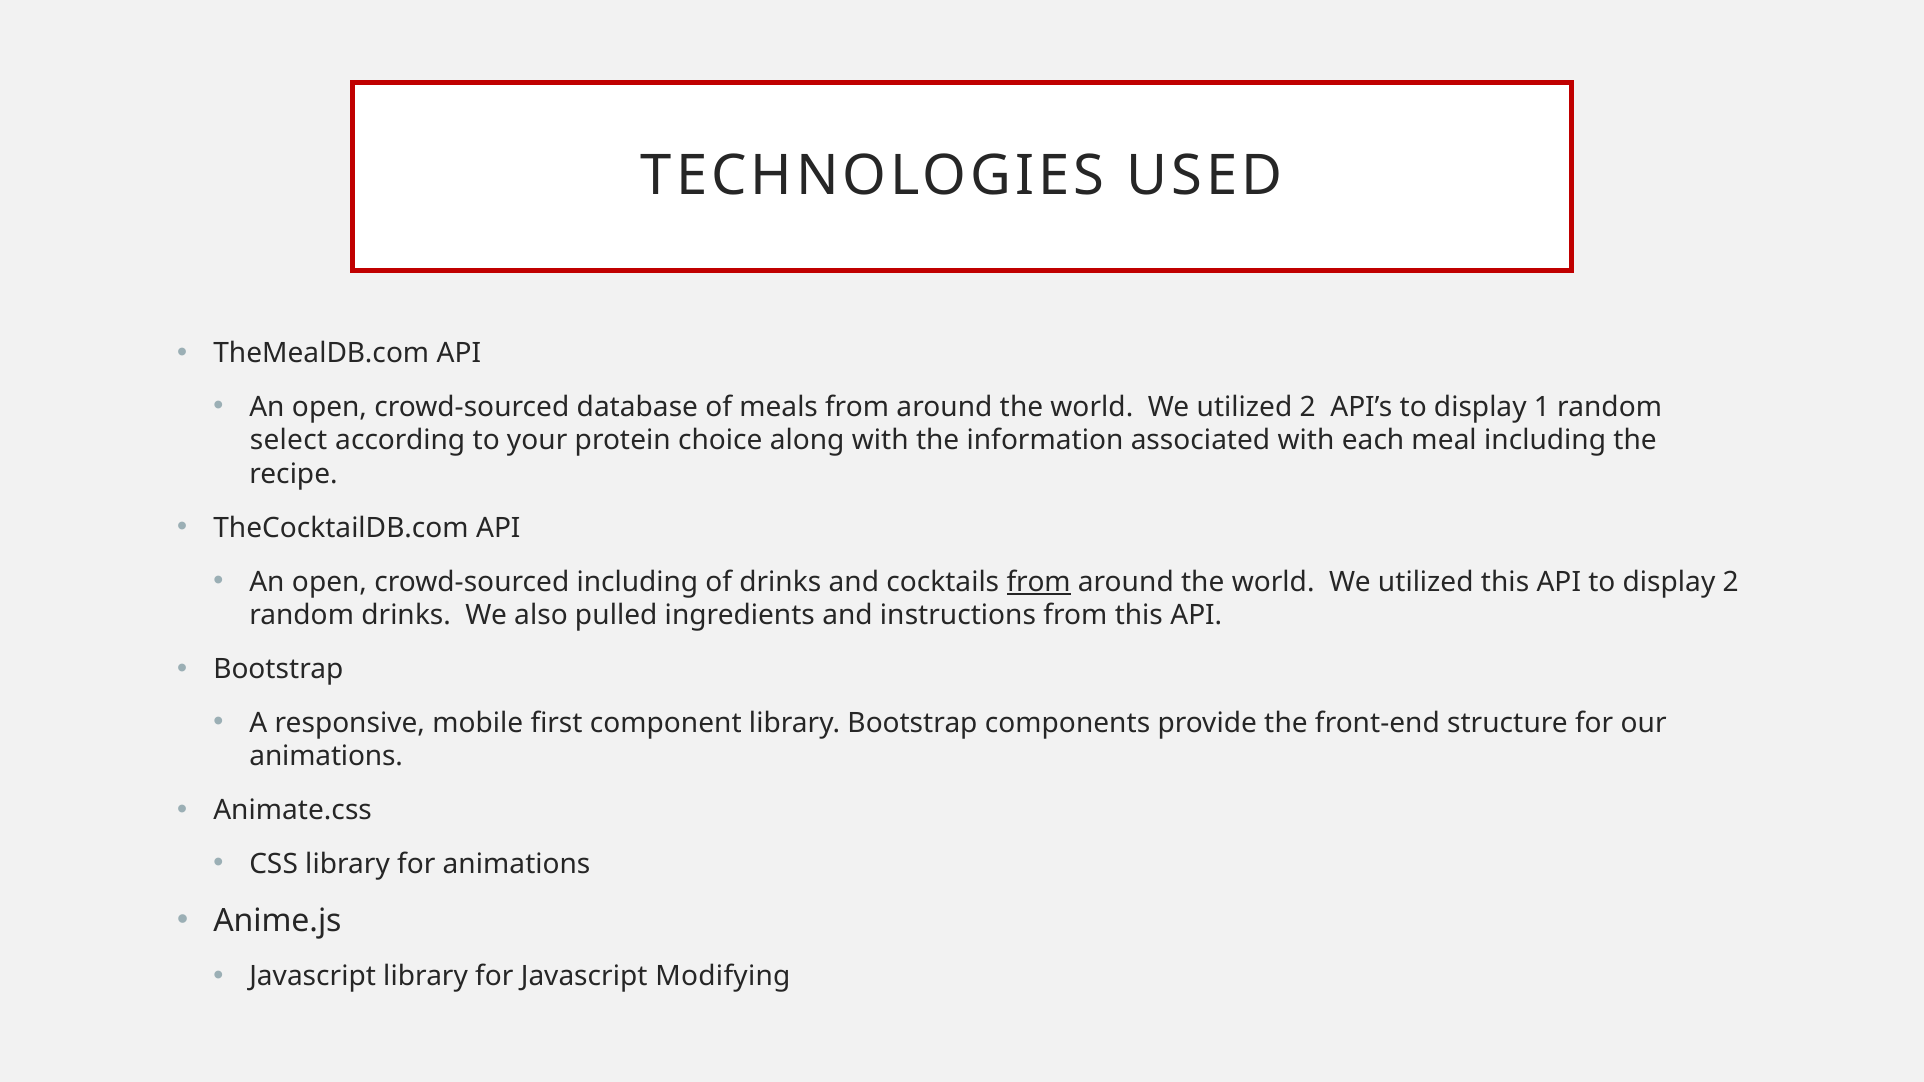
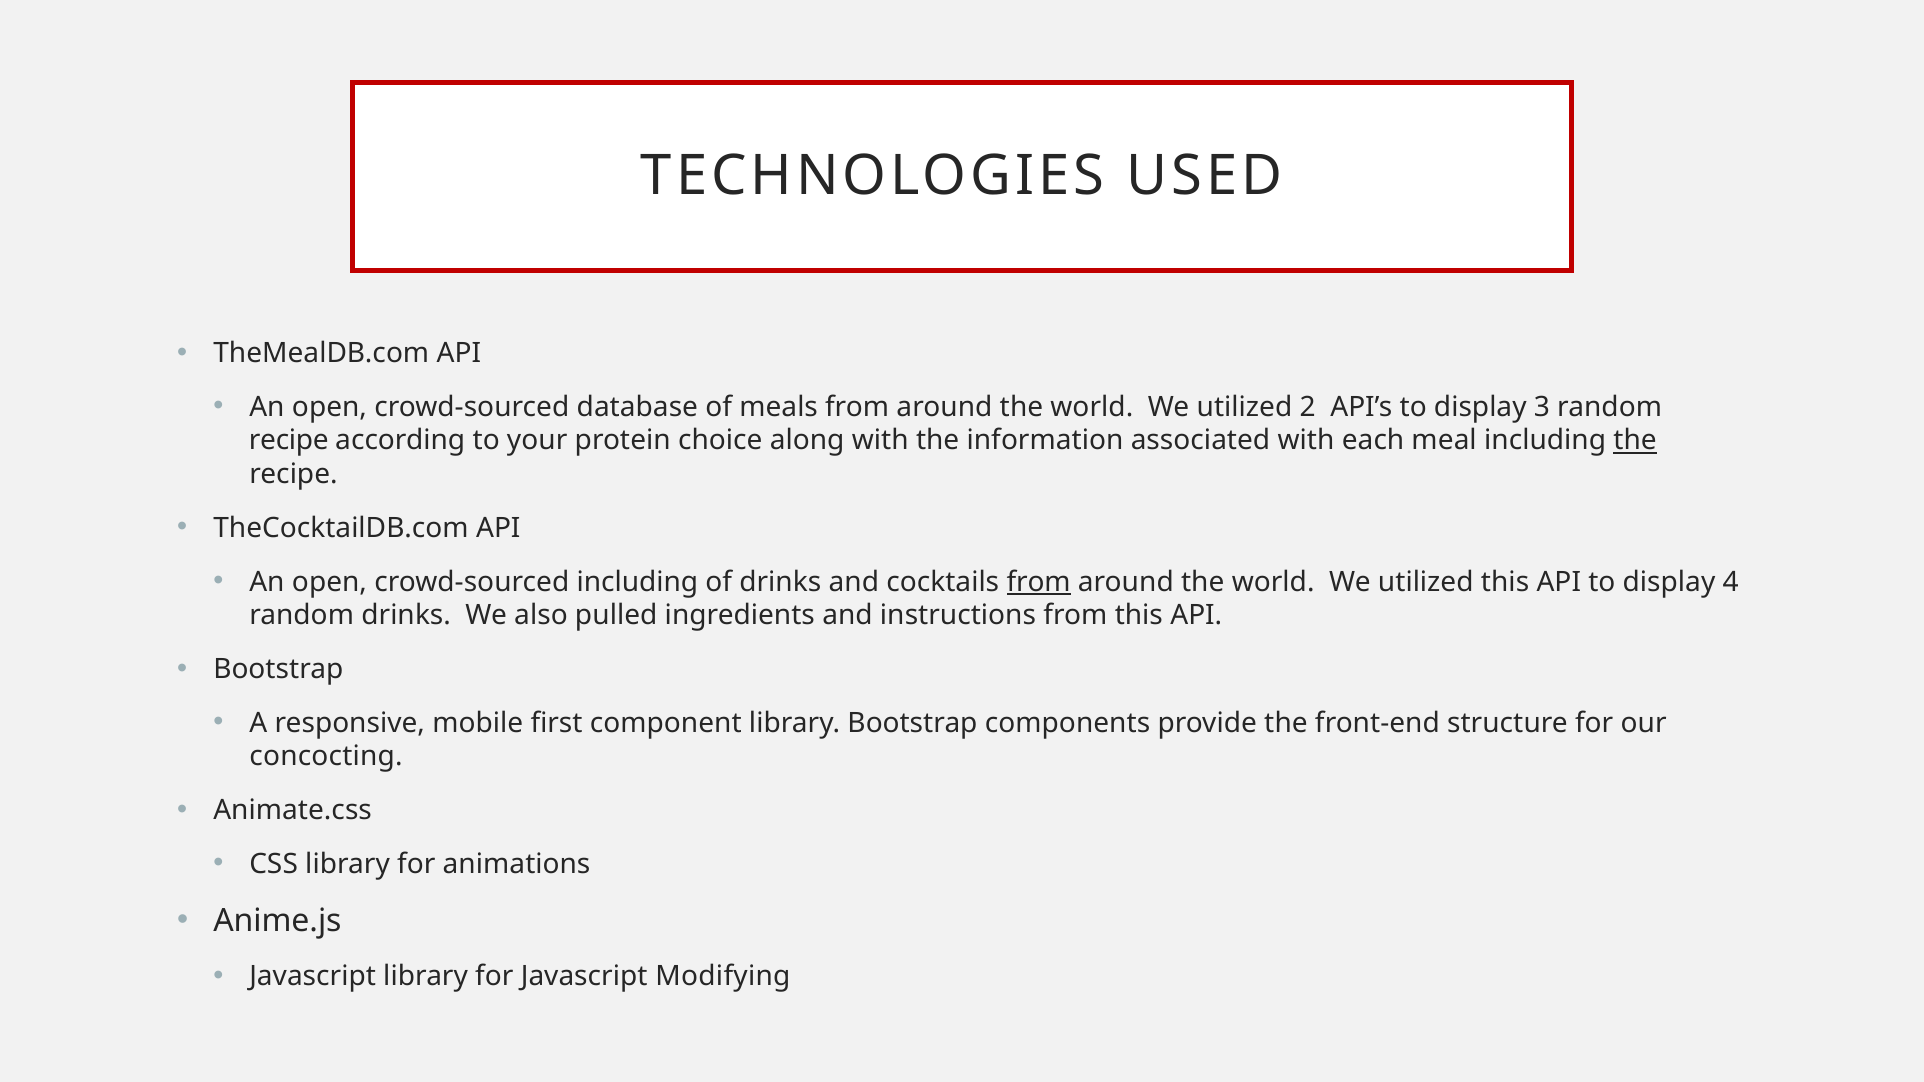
1: 1 -> 3 (1542, 407)
select: select -> recipe (289, 441)
the underline: none -> present (1635, 441)
display 2: 2 -> 4 (1731, 582)
animations: animations -> concocting (326, 757)
